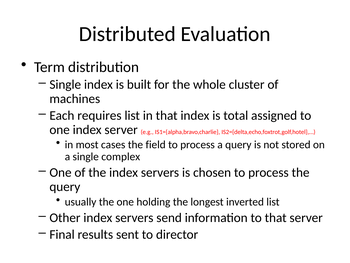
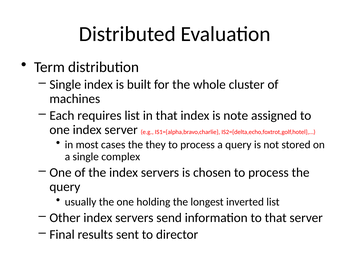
total: total -> note (236, 115)
field: field -> they (156, 144)
